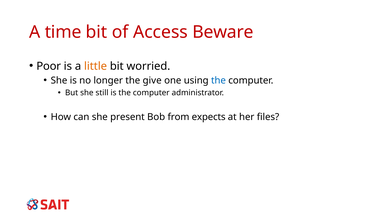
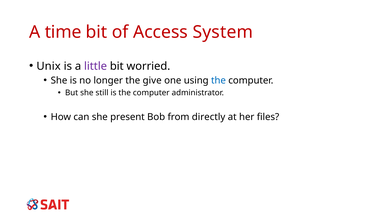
Beware: Beware -> System (223, 32)
Poor: Poor -> Unix (49, 66)
little colour: orange -> purple (96, 66)
expects: expects -> directly (209, 117)
